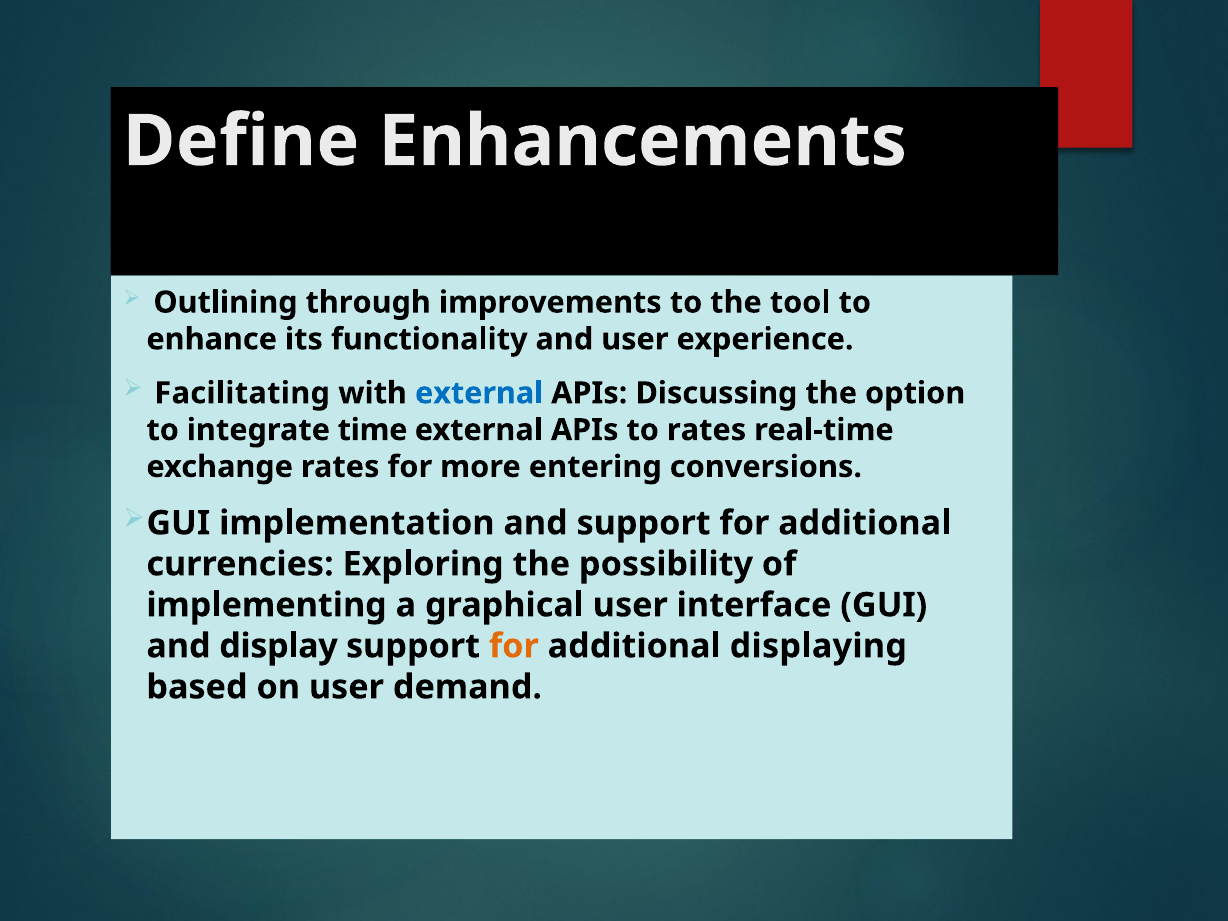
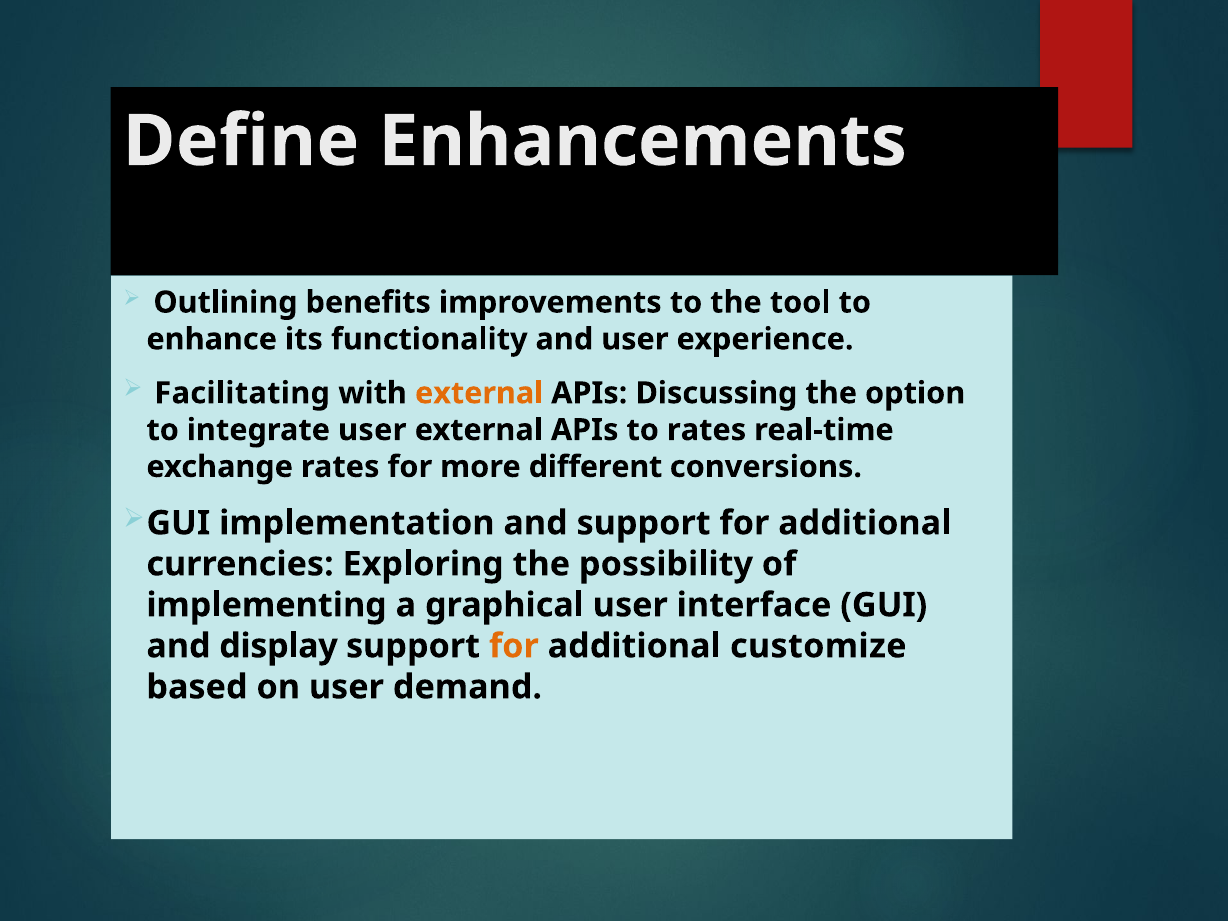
through: through -> benefits (368, 302)
external colour: blue -> orange (479, 393)
integrate time: time -> user (372, 430)
entering: entering -> different (595, 467)
displaying: displaying -> customize (818, 646)
